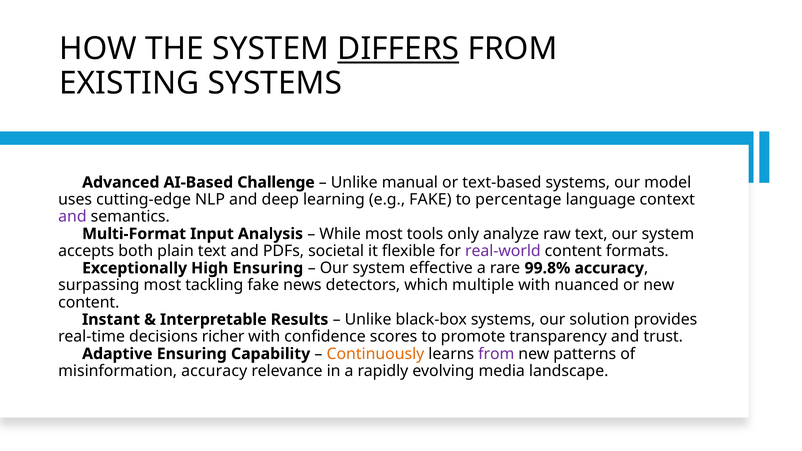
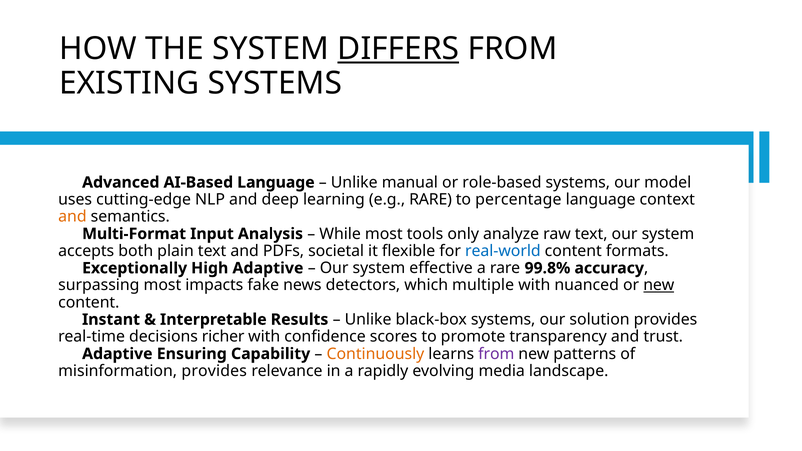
AI-Based Challenge: Challenge -> Language (276, 182)
text-based: text-based -> role-based (502, 182)
e.g FAKE: FAKE -> RARE (431, 200)
and colour: purple -> orange (72, 217)
real-world colour: purple -> blue (503, 251)
High Ensuring: Ensuring -> Adaptive (268, 268)
tackling: tackling -> impacts (214, 285)
new underline: none -> present (659, 285)
misinformation accuracy: accuracy -> provides (214, 371)
